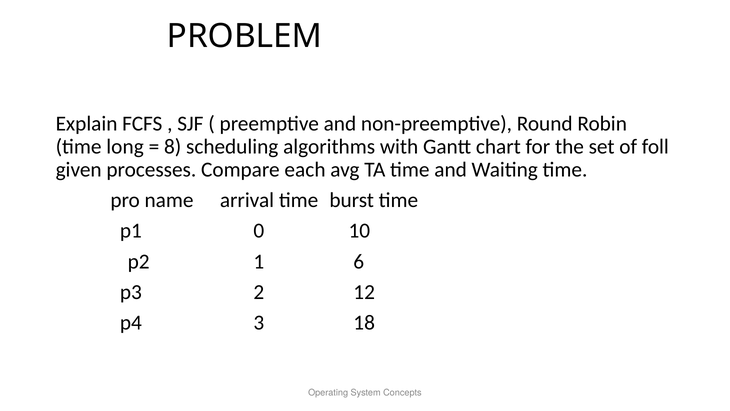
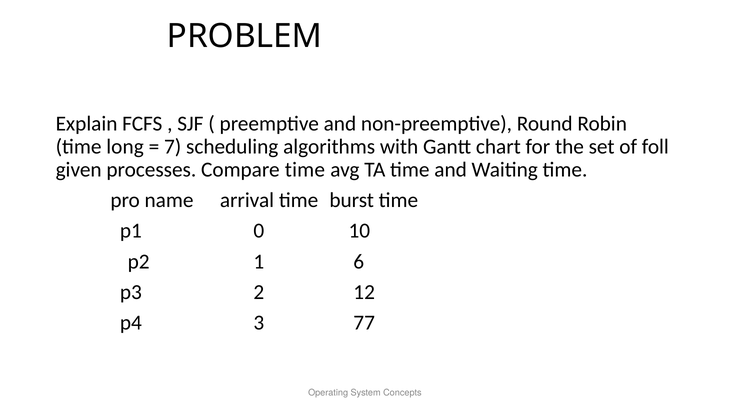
8: 8 -> 7 (173, 146)
Compare each: each -> time (305, 169)
18: 18 -> 77 (364, 322)
